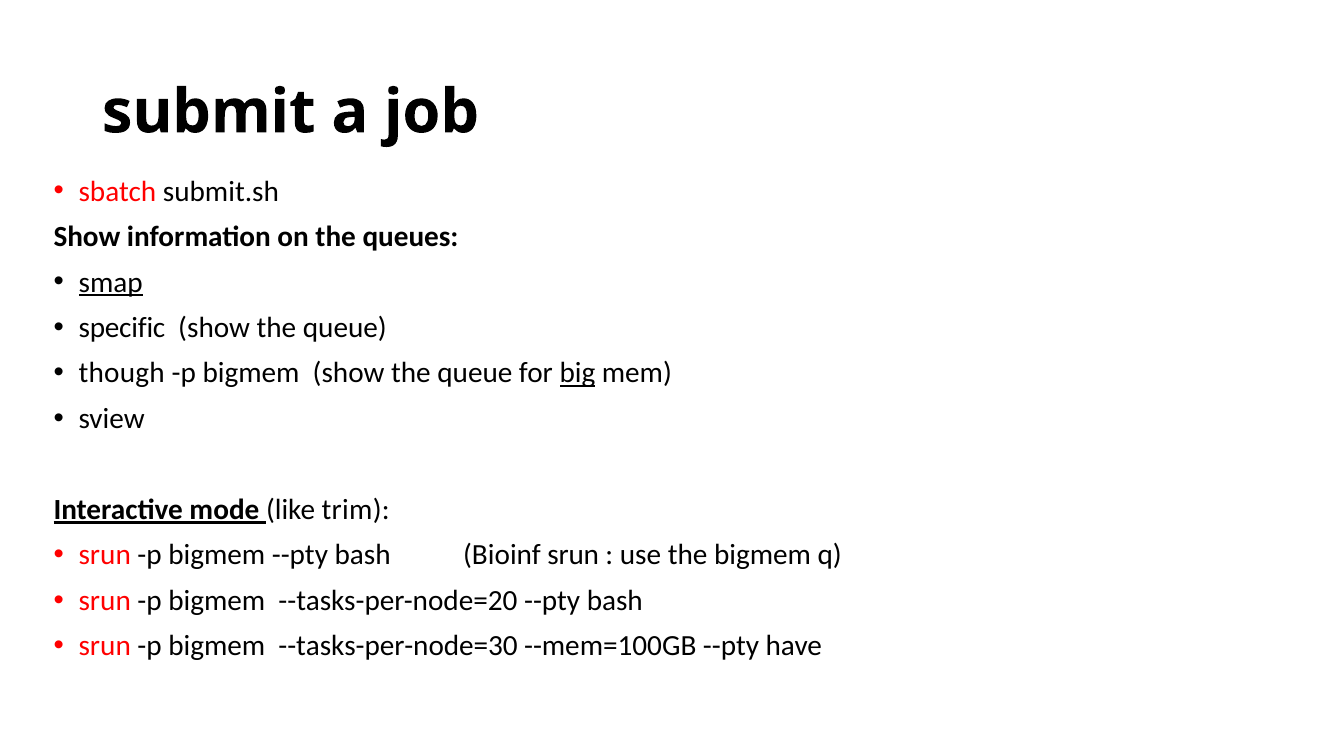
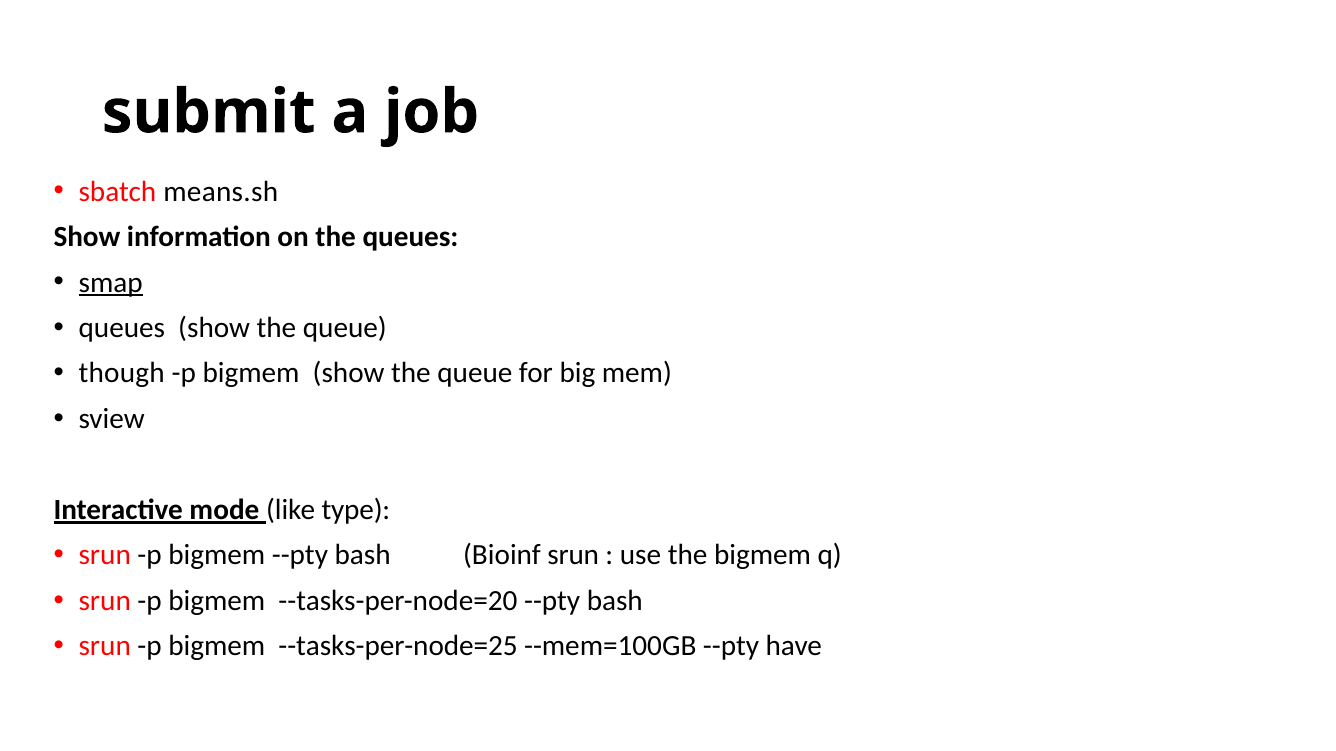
submit.sh: submit.sh -> means.sh (221, 192)
specific: specific -> queues (122, 328)
big underline: present -> none (577, 374)
trim: trim -> type (356, 510)
--tasks-per-node=30: --tasks-per-node=30 -> --tasks-per-node=25 (398, 646)
